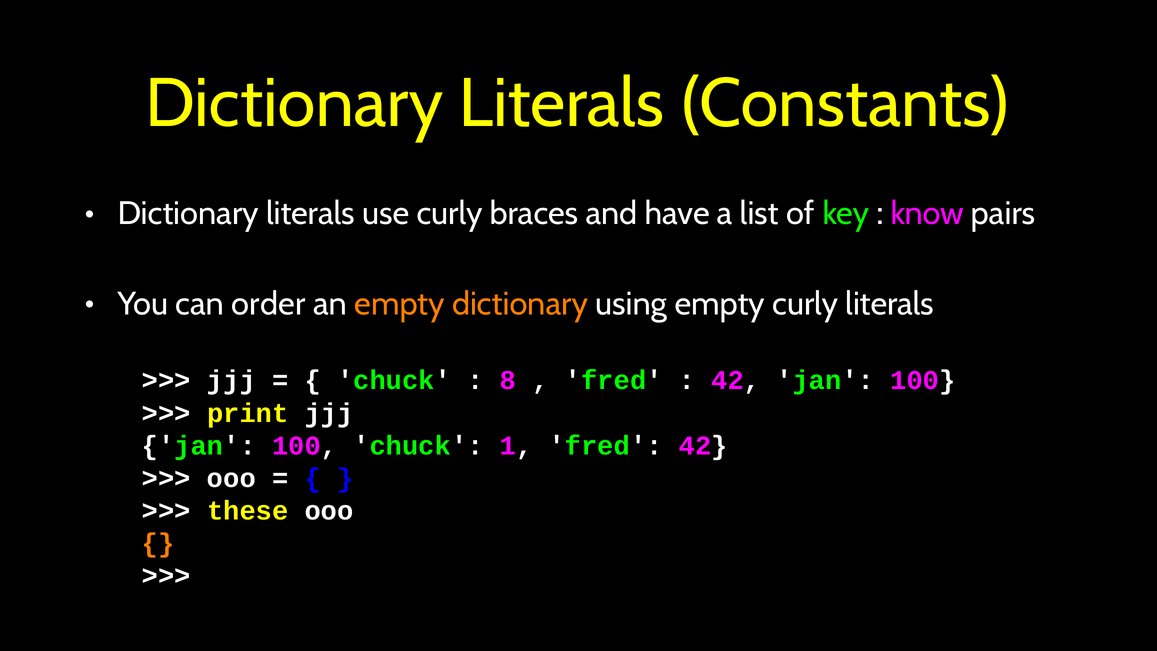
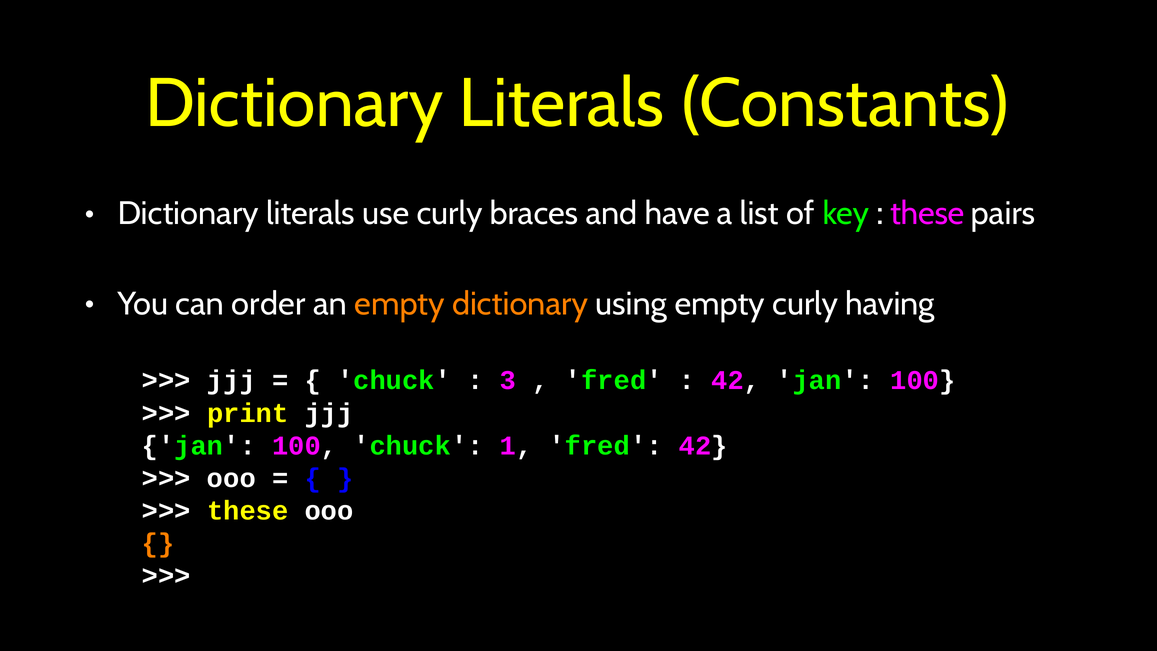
know: know -> these (927, 214)
curly literals: literals -> having (890, 304)
8: 8 -> 3 (508, 380)
